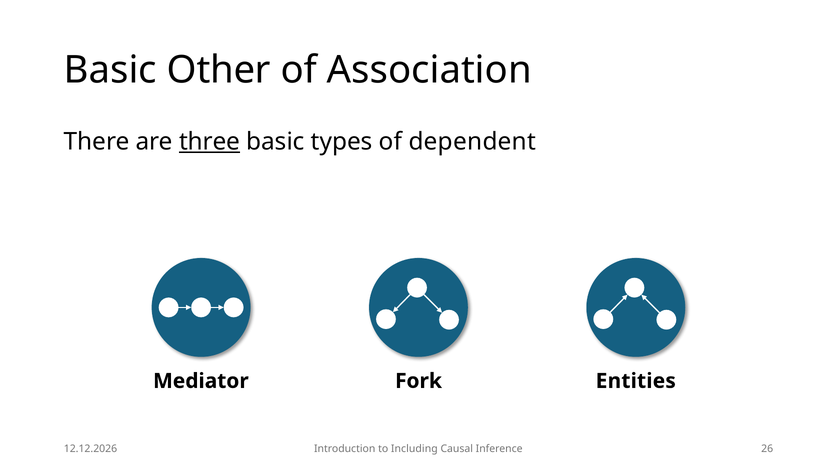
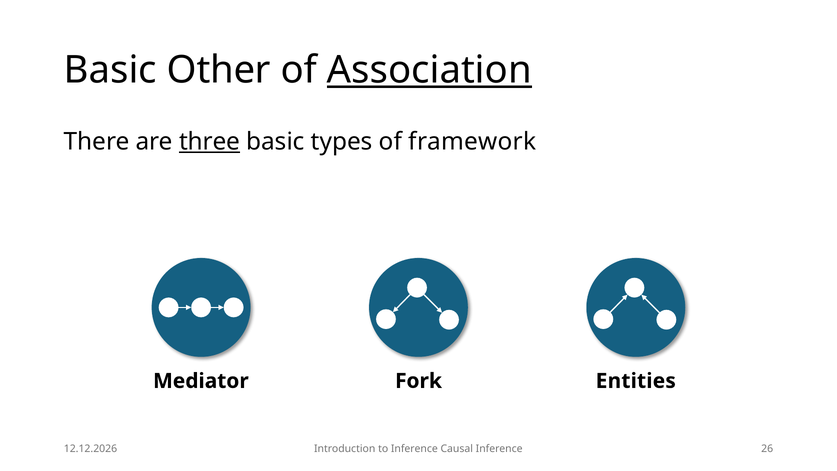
Association underline: none -> present (429, 70)
dependent: dependent -> framework (472, 142)
to Including: Including -> Inference (414, 449)
